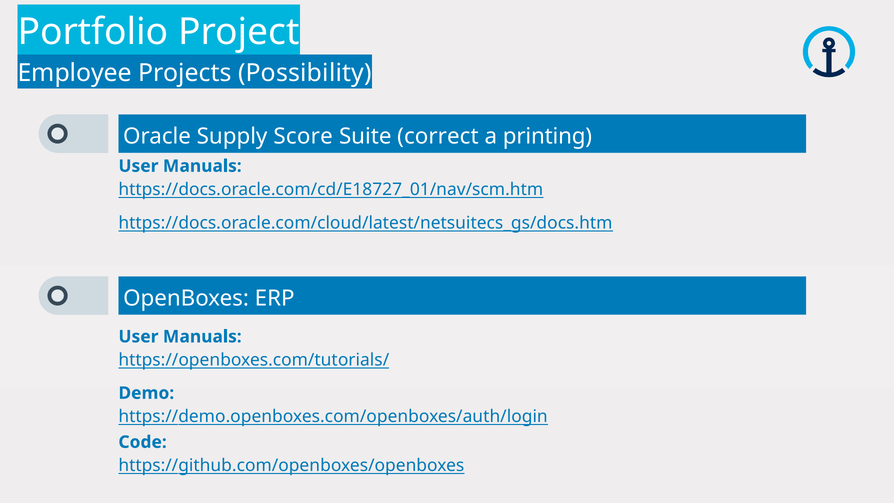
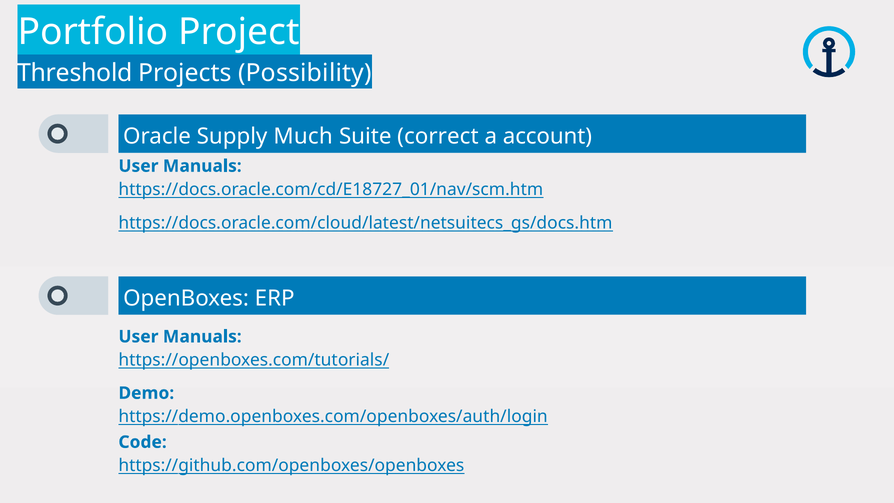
Employee: Employee -> Threshold (75, 73)
Score: Score -> Much (303, 136)
printing: printing -> account (547, 136)
